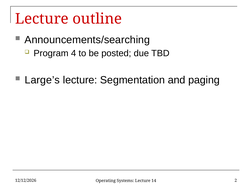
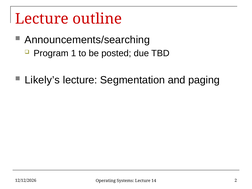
4: 4 -> 1 (74, 53)
Large’s: Large’s -> Likely’s (42, 80)
